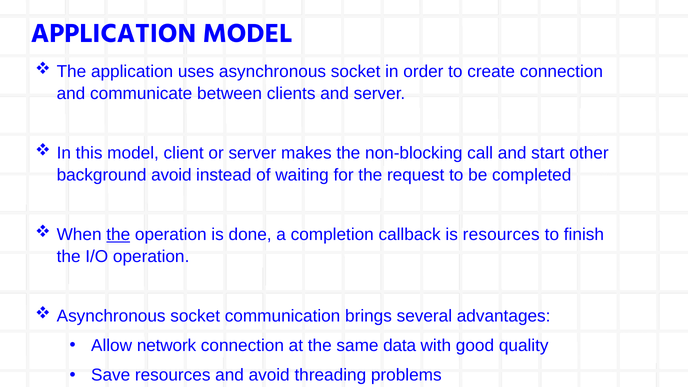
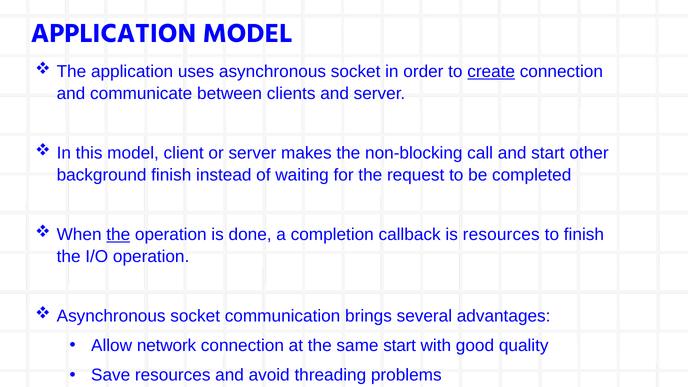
create underline: none -> present (491, 71)
background avoid: avoid -> finish (171, 175)
same data: data -> start (400, 346)
